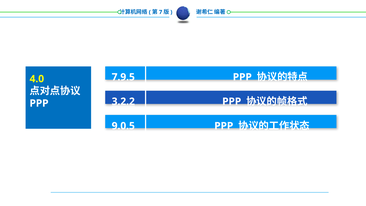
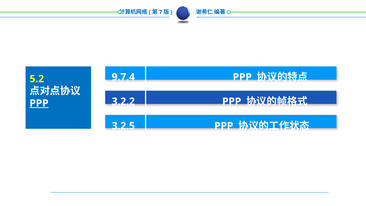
7.9.5: 7.9.5 -> 9.7.4 (123, 77)
4.0: 4.0 -> 5.2 (37, 79)
PPP underline: none -> present (39, 103)
9.0.5: 9.0.5 -> 3.2.5 (123, 126)
